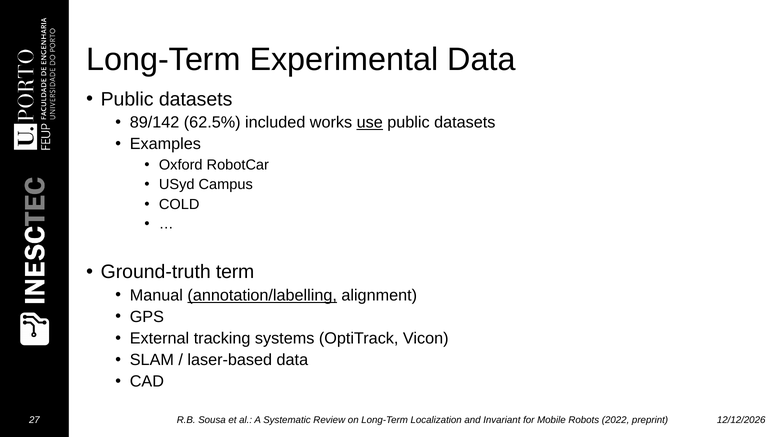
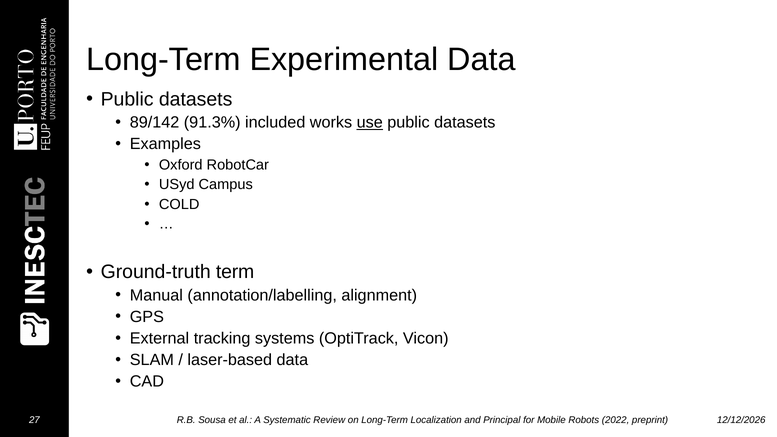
62.5%: 62.5% -> 91.3% (212, 123)
annotation/labelling underline: present -> none (262, 295)
Invariant: Invariant -> Principal (502, 420)
